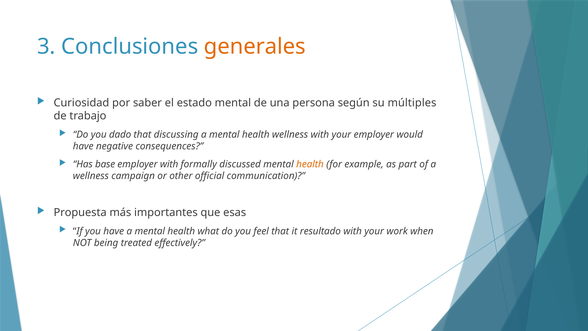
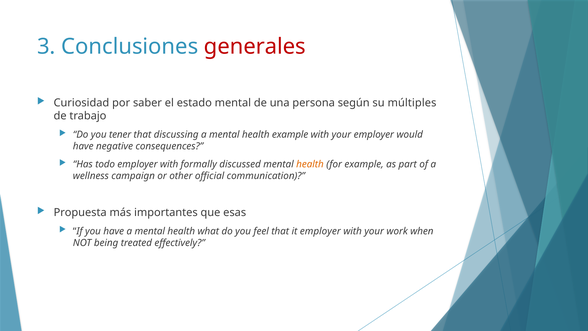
generales colour: orange -> red (255, 46)
dado: dado -> tener (120, 134)
health wellness: wellness -> example (290, 134)
base: base -> todo (105, 164)
it resultado: resultado -> employer (320, 231)
